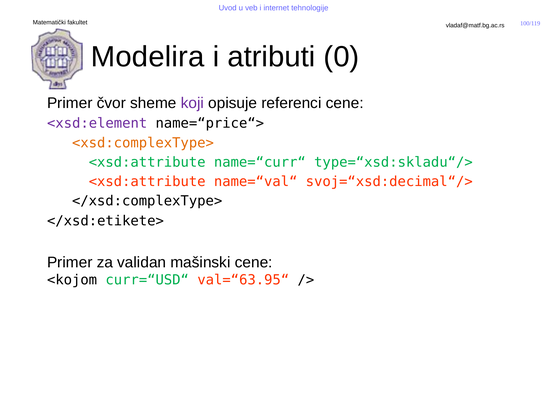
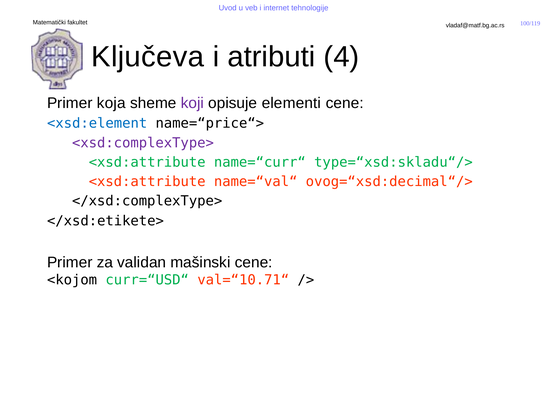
Modelira: Modelira -> Ključeva (148, 57)
0: 0 -> 4 (342, 57)
čvor: čvor -> koja (111, 103)
referenci: referenci -> elementi (291, 103)
<xsd:element colour: purple -> blue (97, 123)
<xsd:complexType> colour: orange -> purple (143, 143)
svoj=“xsd:decimal“/>: svoj=“xsd:decimal“/> -> ovog=“xsd:decimal“/> (389, 182)
val=“63.95“: val=“63.95“ -> val=“10.71“ (243, 280)
